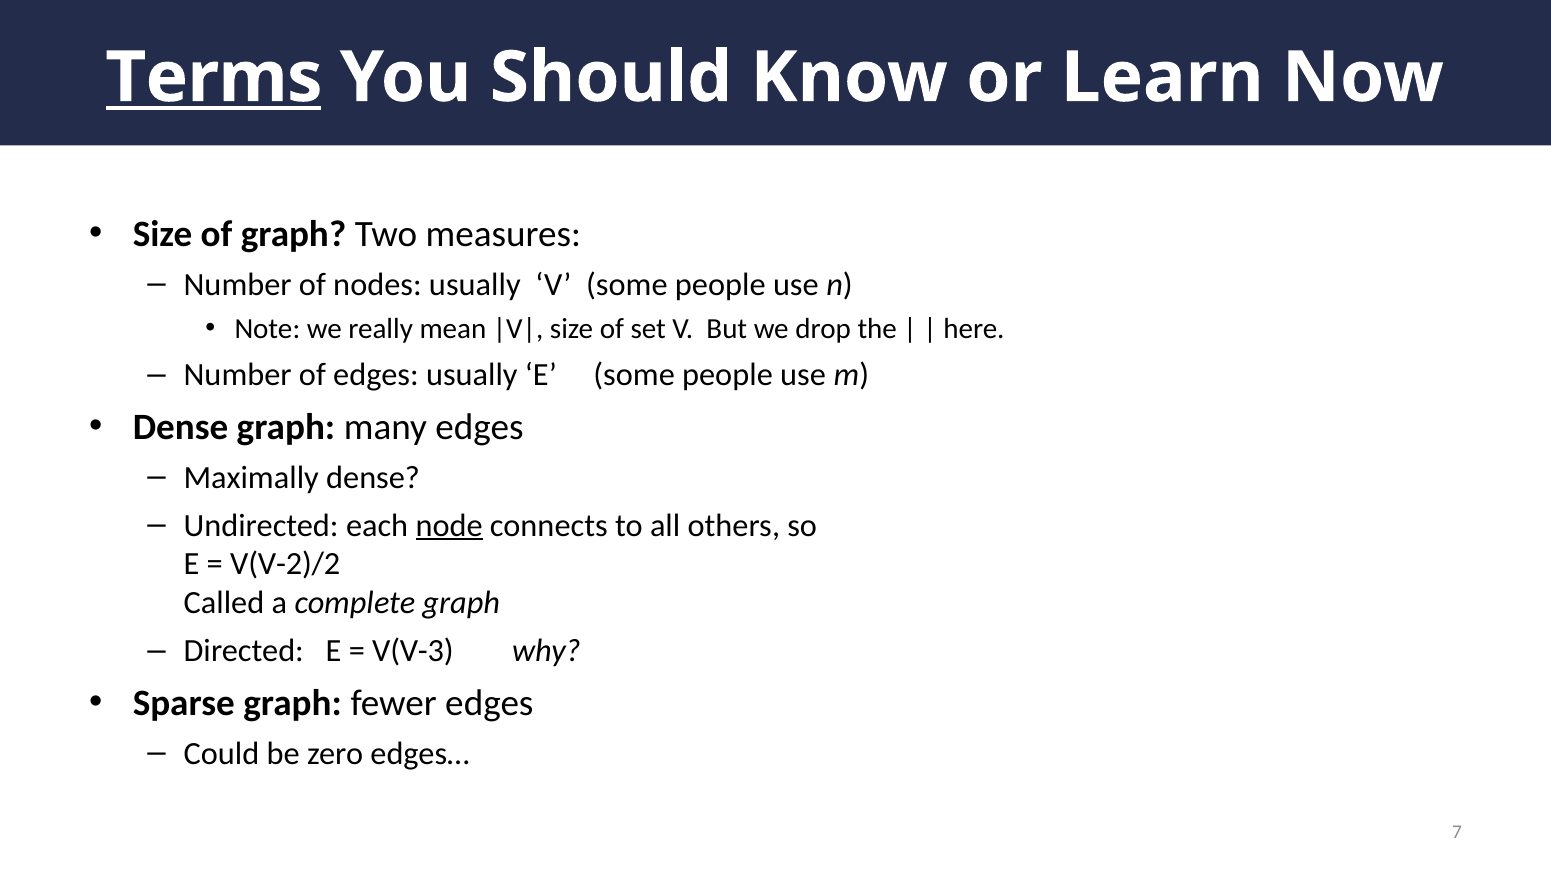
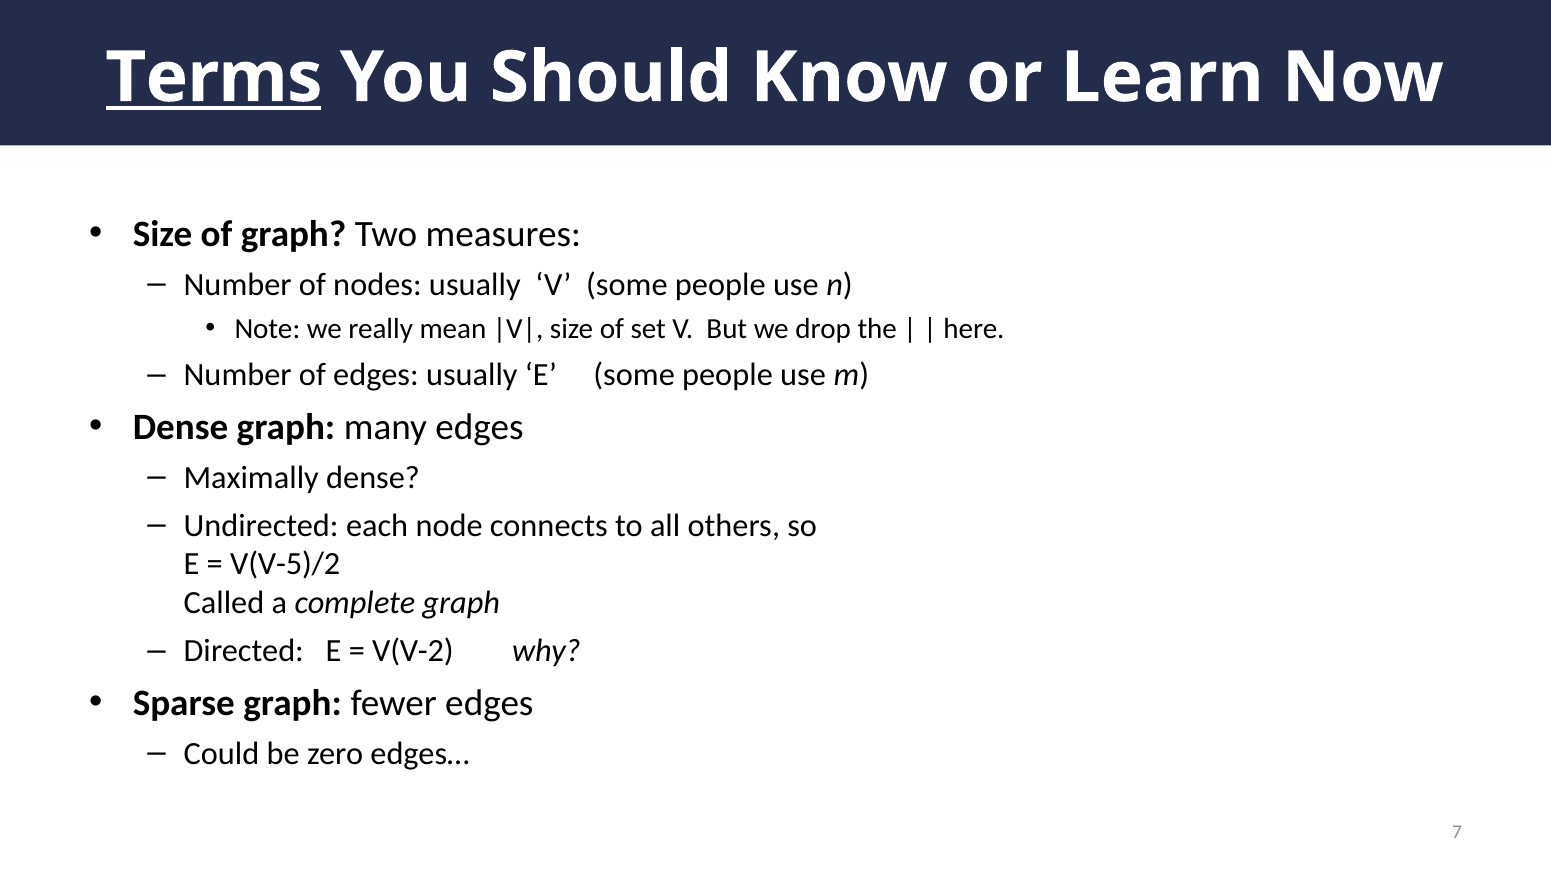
node underline: present -> none (449, 526)
V(V-2)/2: V(V-2)/2 -> V(V-5)/2 (285, 565)
V(V-3: V(V-3 -> V(V-2 (413, 651)
